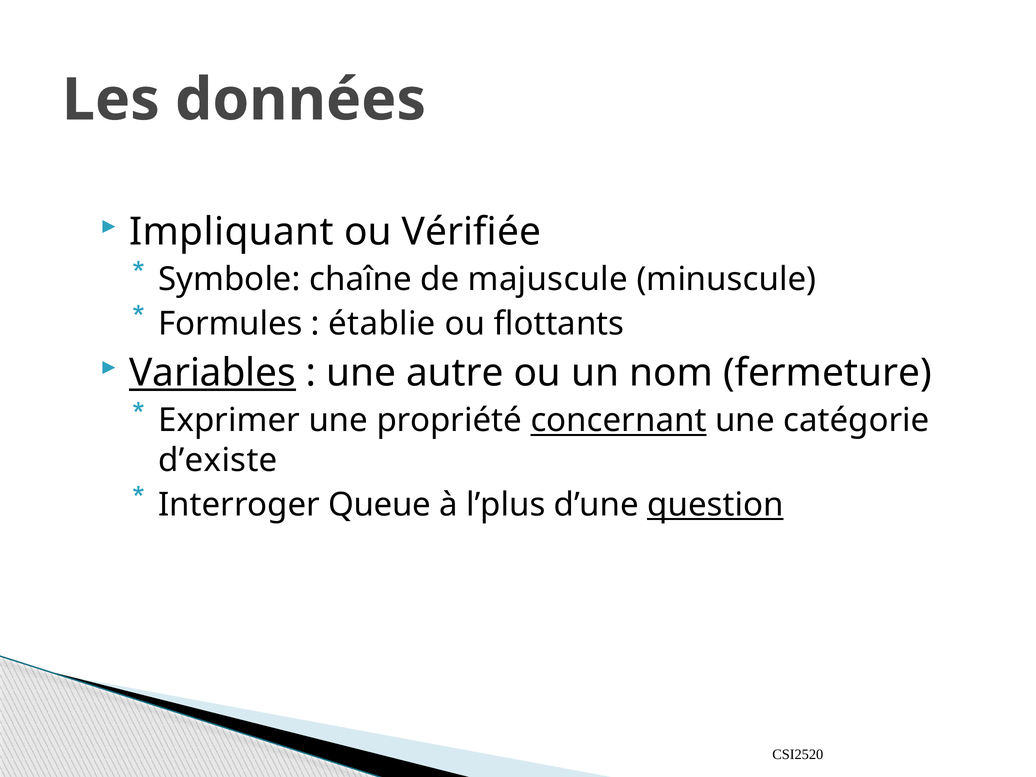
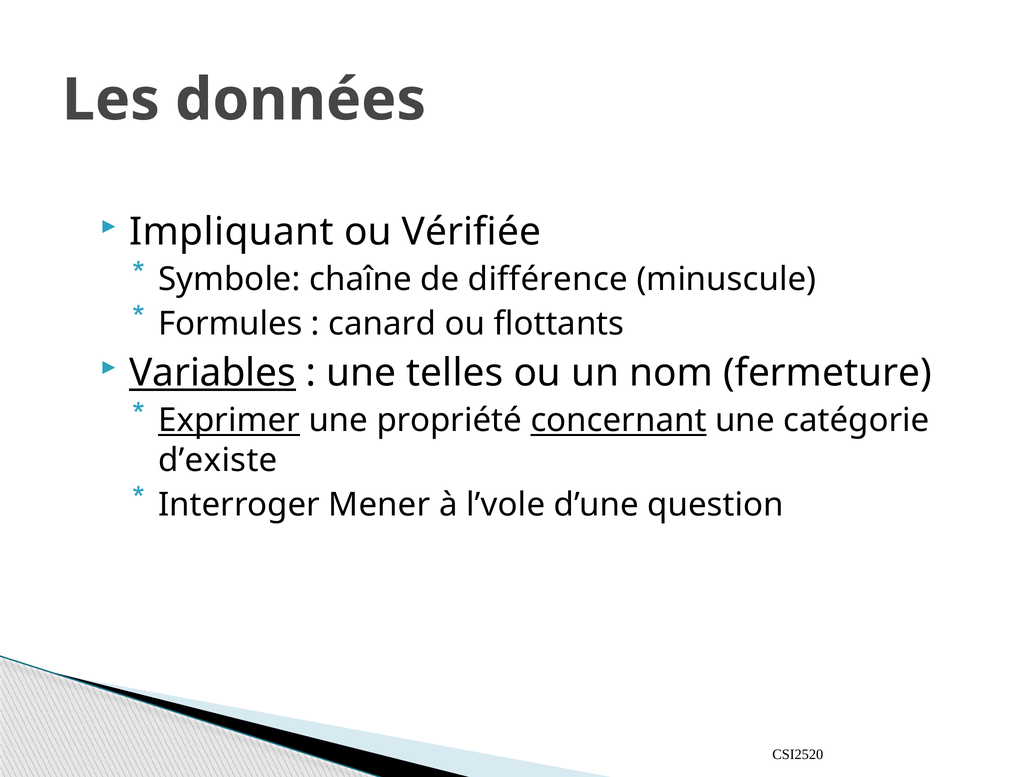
majuscule: majuscule -> différence (548, 279)
établie: établie -> canard (382, 324)
autre: autre -> telles (455, 373)
Exprimer underline: none -> present (229, 421)
Queue: Queue -> Mener (379, 505)
l’plus: l’plus -> l’vole (506, 505)
question underline: present -> none (715, 505)
